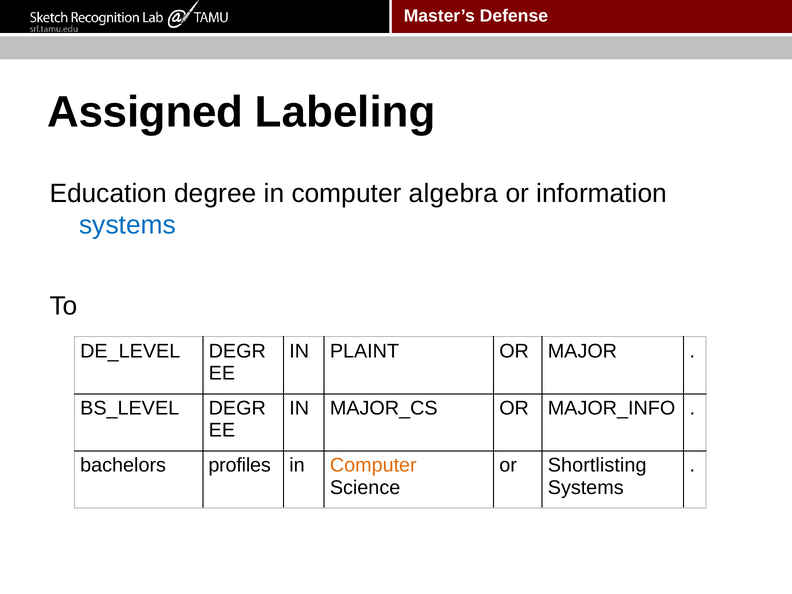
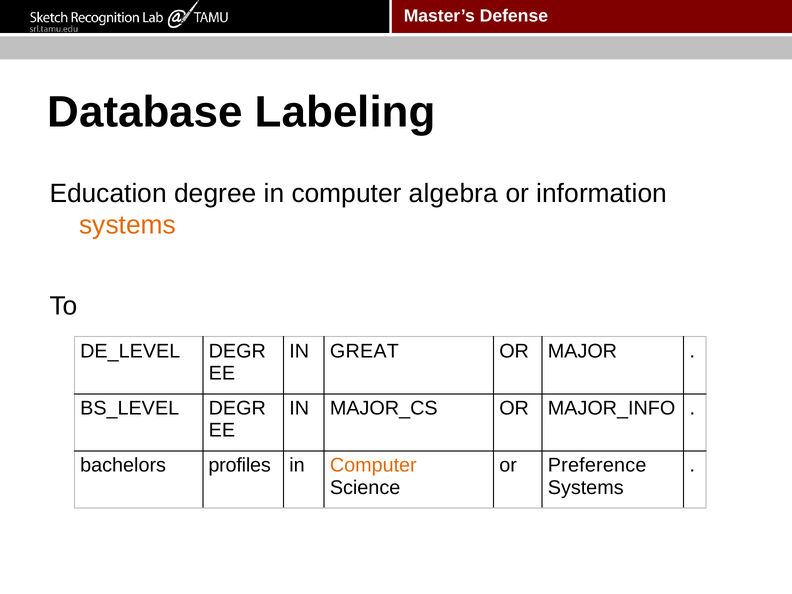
Assigned: Assigned -> Database (145, 112)
systems colour: blue -> orange (128, 225)
PLAINT: PLAINT -> GREAT (364, 351)
Shortlisting: Shortlisting -> Preference (597, 465)
